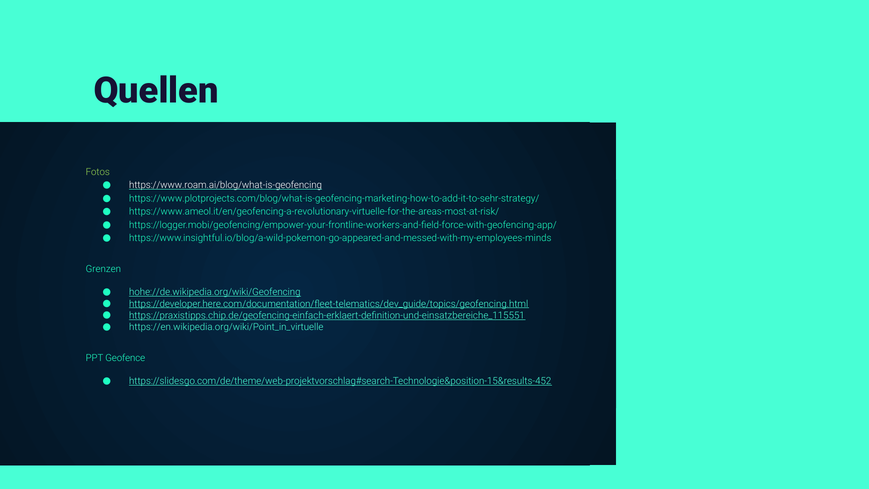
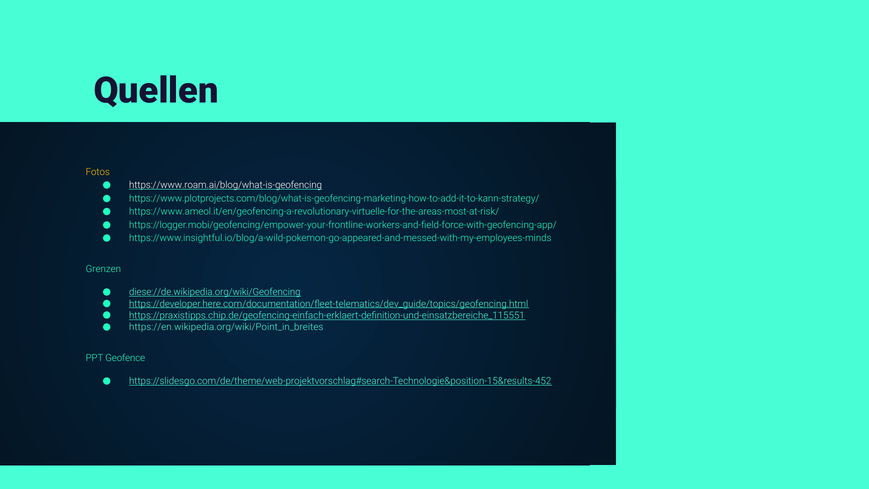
Fotos colour: light green -> yellow (98, 172)
https://www.plotprojects.com/blog/what-is-geofencing-marketing-how-to-add-it-to-sehr-strategy/: https://www.plotprojects.com/blog/what-is-geofencing-marketing-how-to-add-it-to-sehr-strategy/ -> https://www.plotprojects.com/blog/what-is-geofencing-marketing-how-to-add-it-to-kann-strategy/ (334, 198)
hohe://de.wikipedia.org/wiki/Geofencing: hohe://de.wikipedia.org/wiki/Geofencing -> diese://de.wikipedia.org/wiki/Geofencing (215, 292)
https://en.wikipedia.org/wiki/Point_in_virtuelle: https://en.wikipedia.org/wiki/Point_in_virtuelle -> https://en.wikipedia.org/wiki/Point_in_breites (226, 327)
